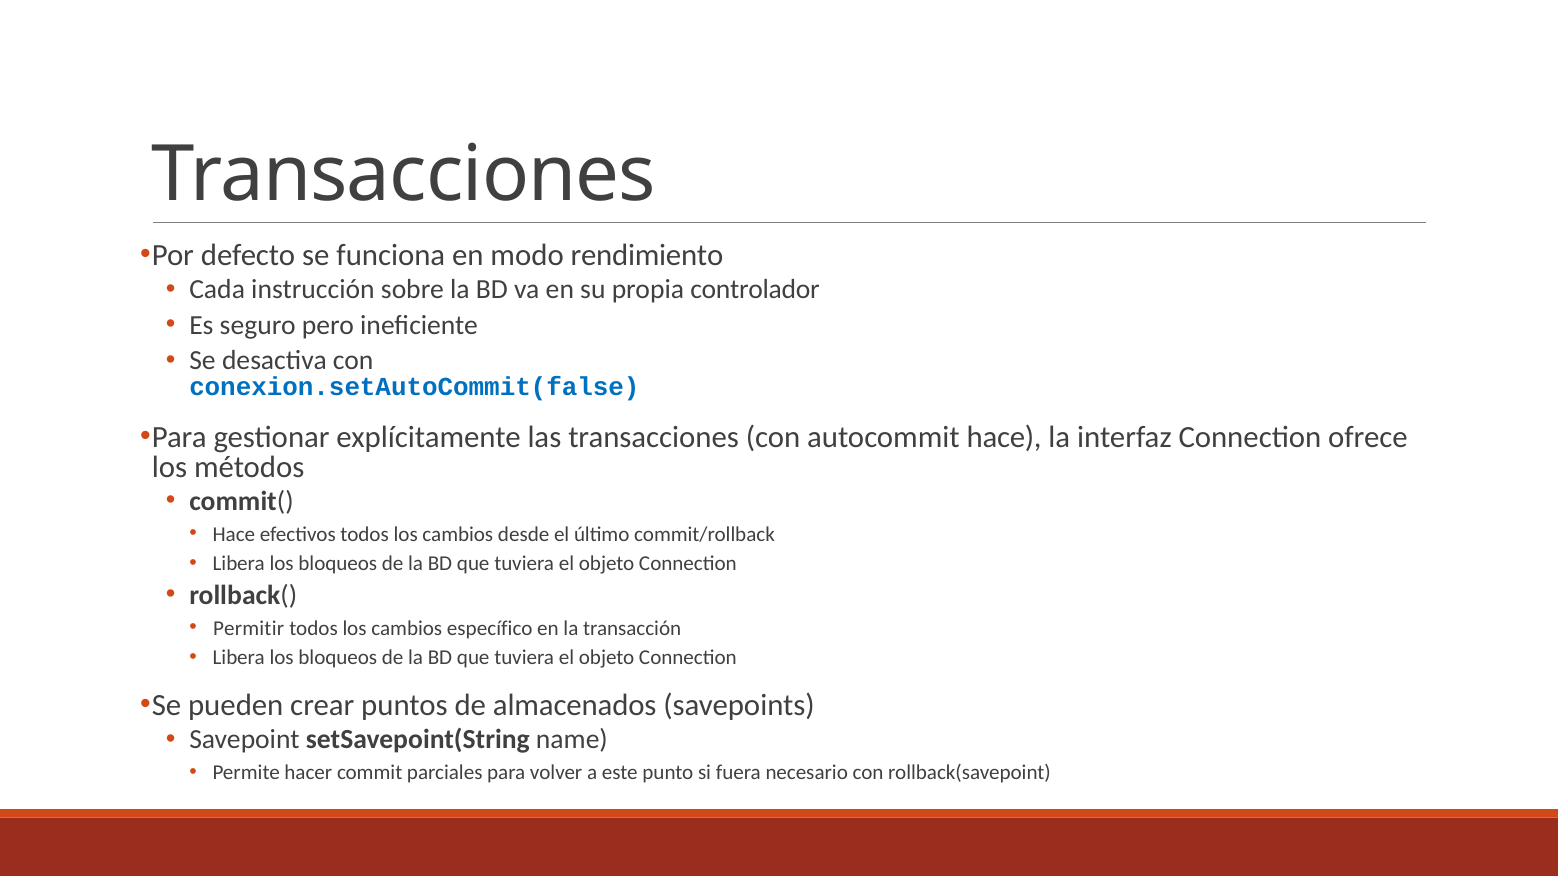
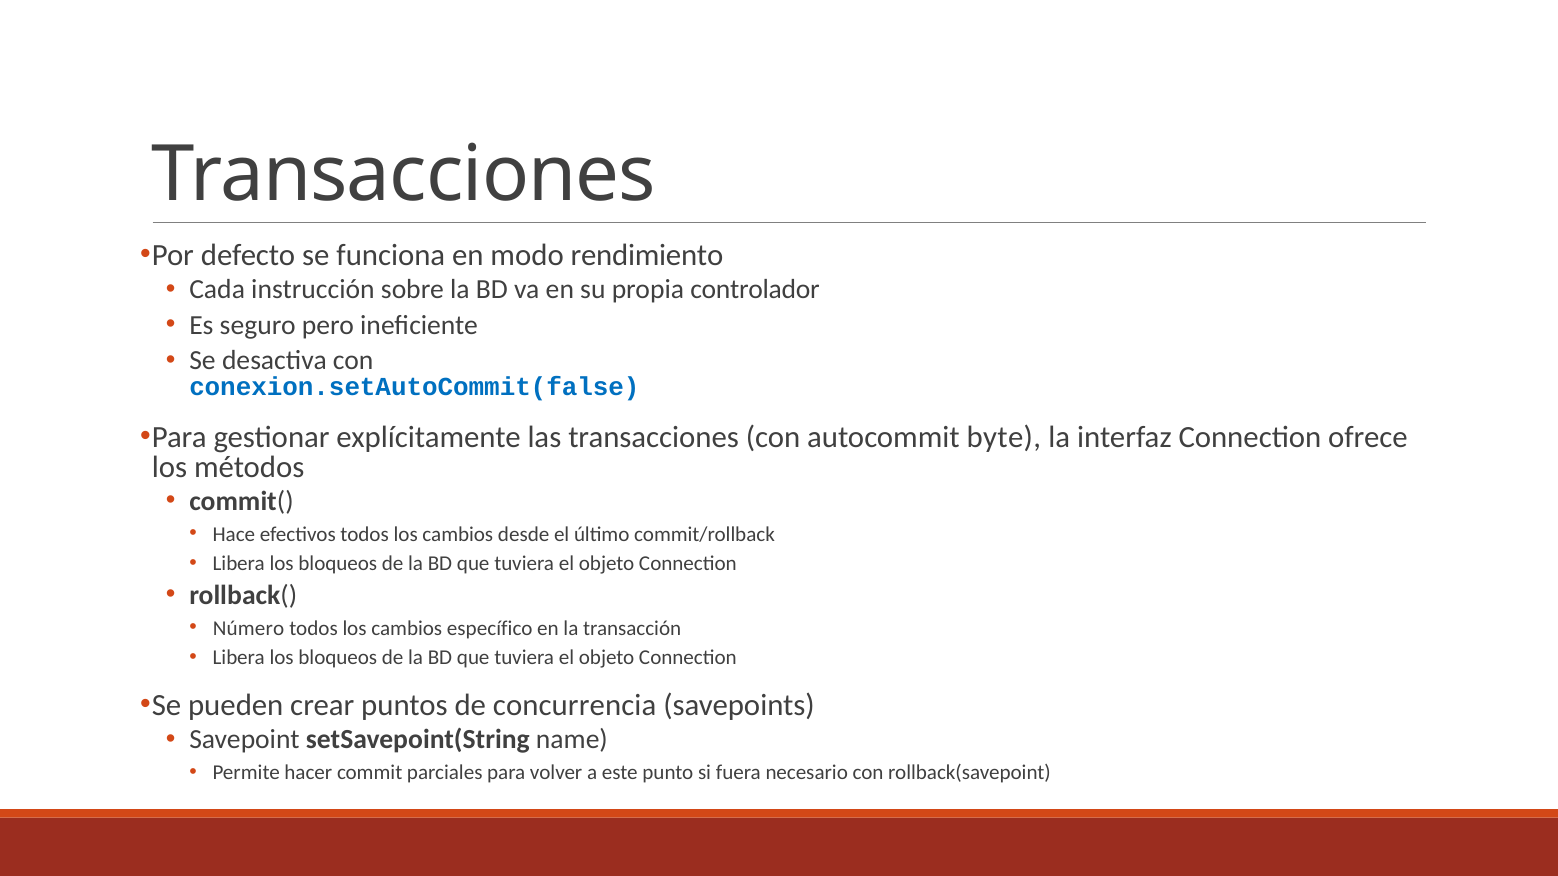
autocommit hace: hace -> byte (1004, 438)
Permitir: Permitir -> Número (249, 628)
almacenados: almacenados -> concurrencia (575, 706)
